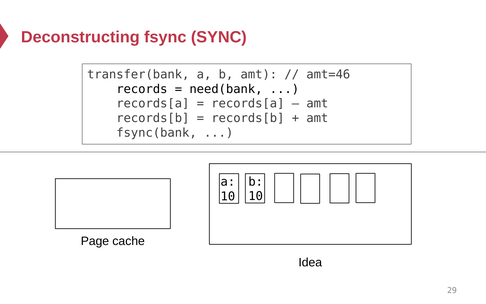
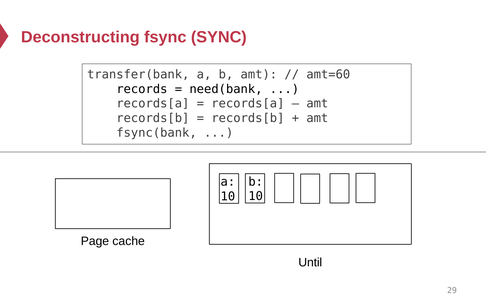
amt=46: amt=46 -> amt=60 (328, 74)
Idea: Idea -> Until (310, 262)
